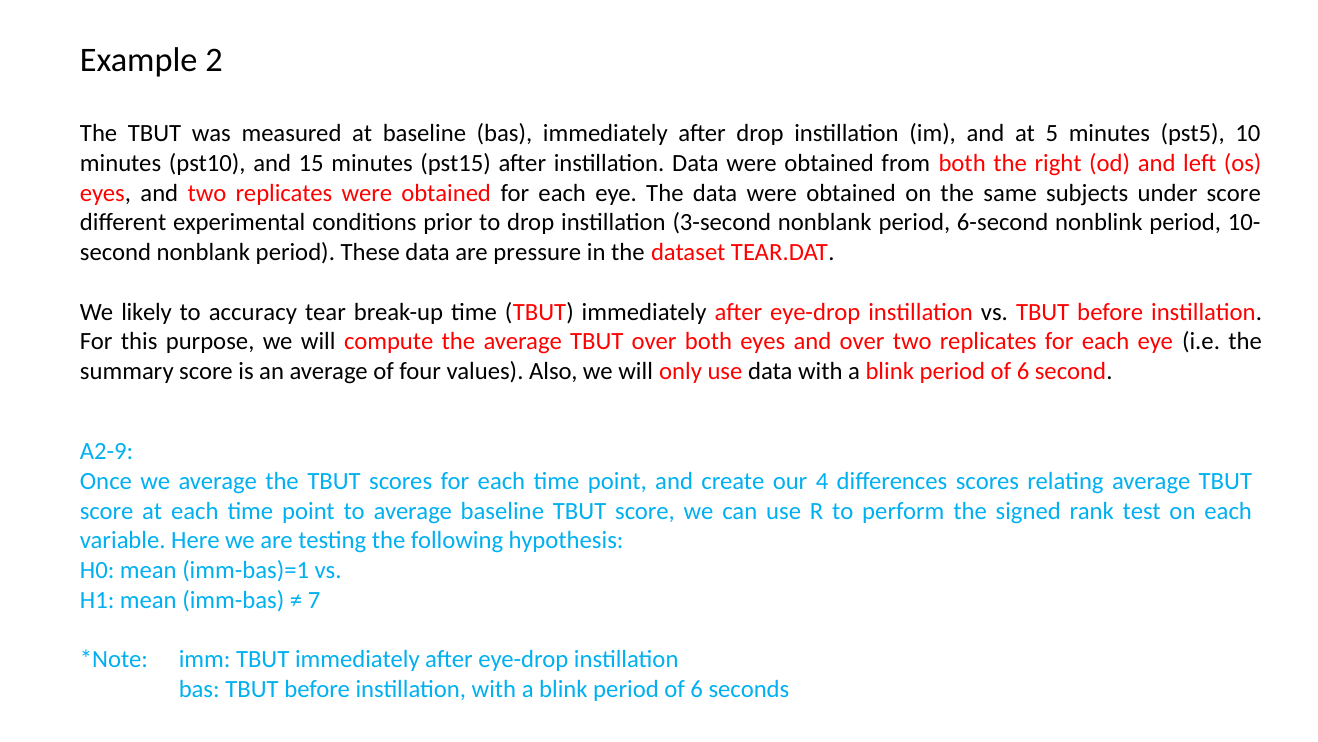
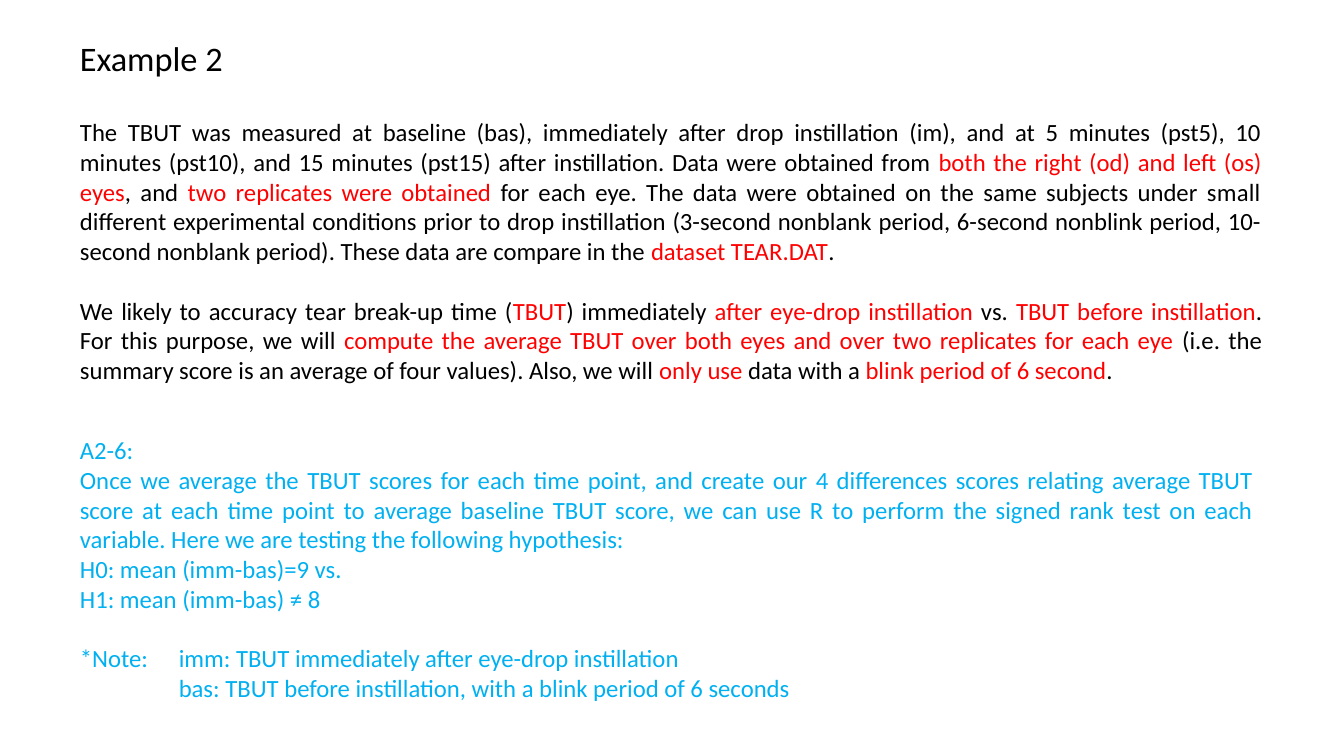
under score: score -> small (1234, 193)
pressure: pressure -> compare (537, 252)
A2-9: A2-9 -> A2-6 (107, 451)
imm-bas)=1: imm-bas)=1 -> imm-bas)=9 (246, 570)
7: 7 -> 8 (314, 599)
